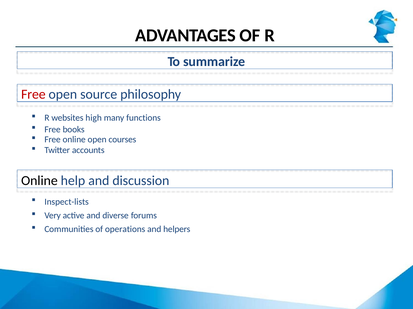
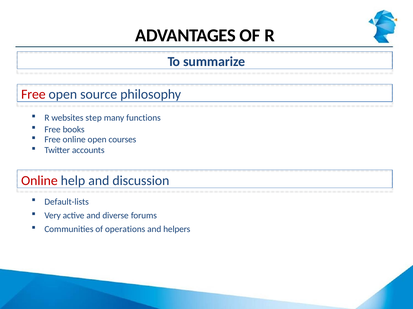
high: high -> step (94, 118)
Online colour: black -> red (39, 181)
Inspect-lists: Inspect-lists -> Default-lists (67, 202)
